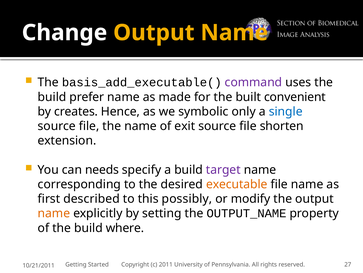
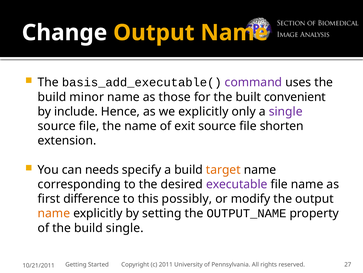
prefer: prefer -> minor (87, 97)
made: made -> those (175, 97)
creates: creates -> include (76, 111)
we symbolic: symbolic -> explicitly (203, 111)
single colour: blue -> purple (286, 111)
target colour: purple -> orange (223, 169)
executable colour: orange -> purple (237, 184)
described: described -> difference (92, 198)
build where: where -> single (125, 227)
